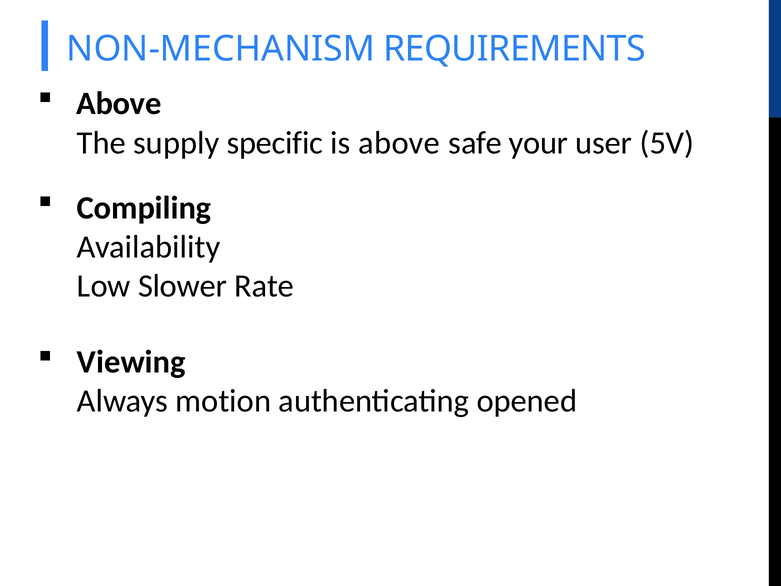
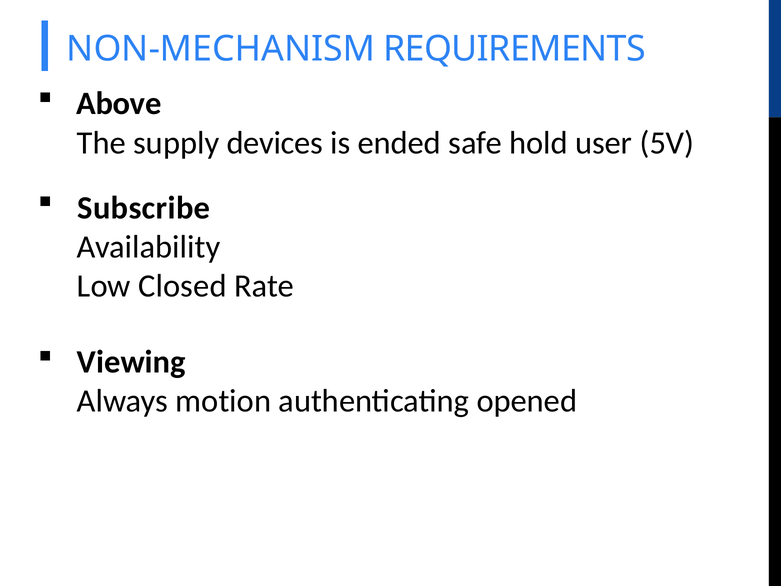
specific: specific -> devices (275, 143)
is above: above -> ended (399, 143)
your: your -> hold (538, 143)
Compiling: Compiling -> Subscribe (144, 208)
Slower: Slower -> Closed (182, 286)
